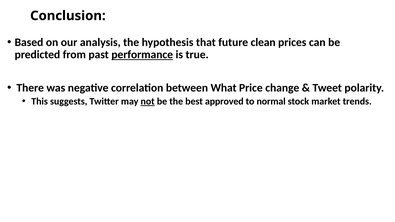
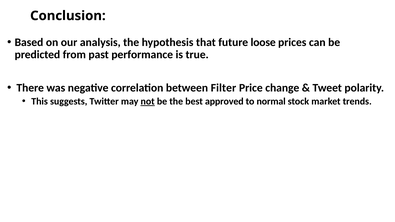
clean: clean -> loose (263, 42)
performance underline: present -> none (142, 55)
What: What -> Filter (223, 88)
